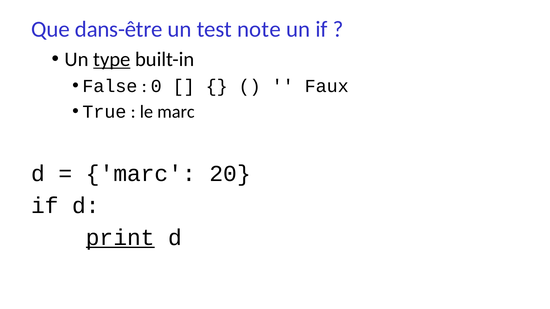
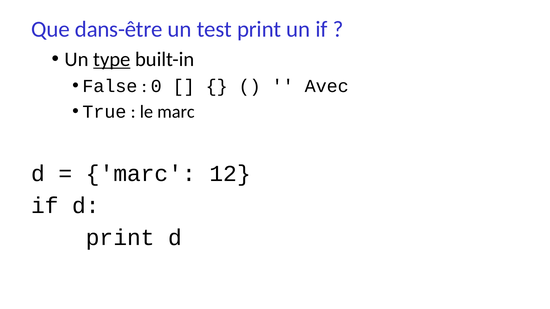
test note: note -> print (259, 29)
Faux: Faux -> Avec (327, 86)
20: 20 -> 12 (230, 174)
print underline: present -> none (120, 238)
